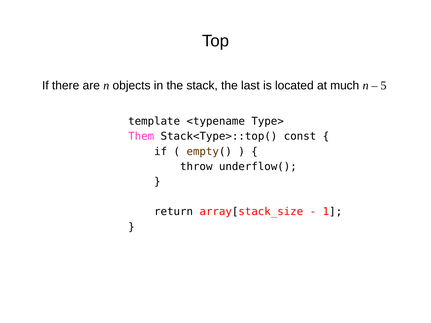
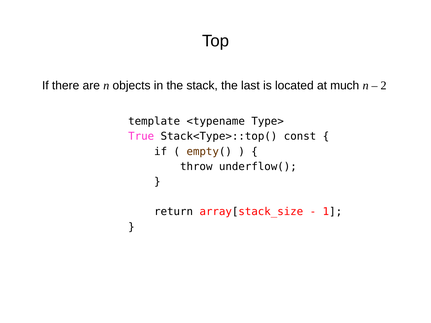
5: 5 -> 2 (384, 86)
Them: Them -> True (141, 137)
